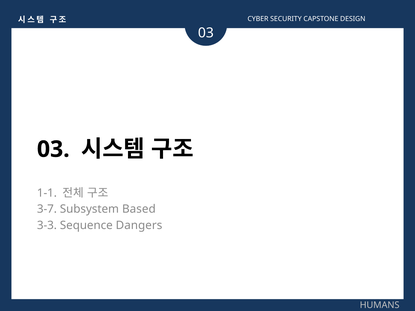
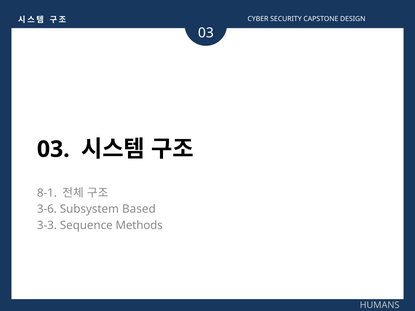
1-1: 1-1 -> 8-1 (47, 193)
3-7: 3-7 -> 3-6 (47, 209)
Dangers: Dangers -> Methods (139, 226)
